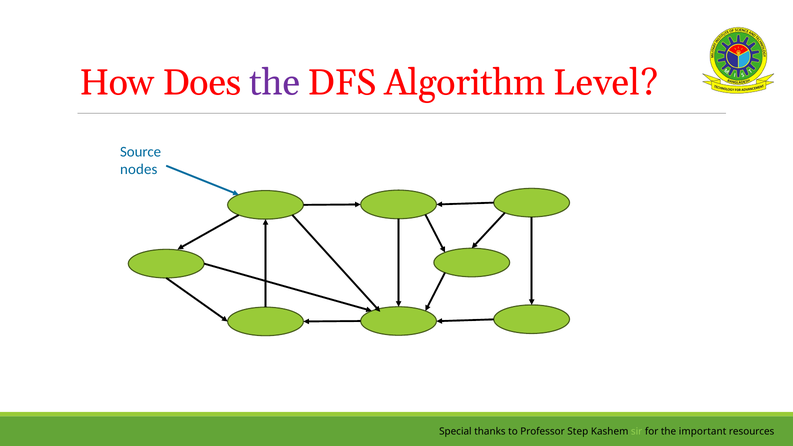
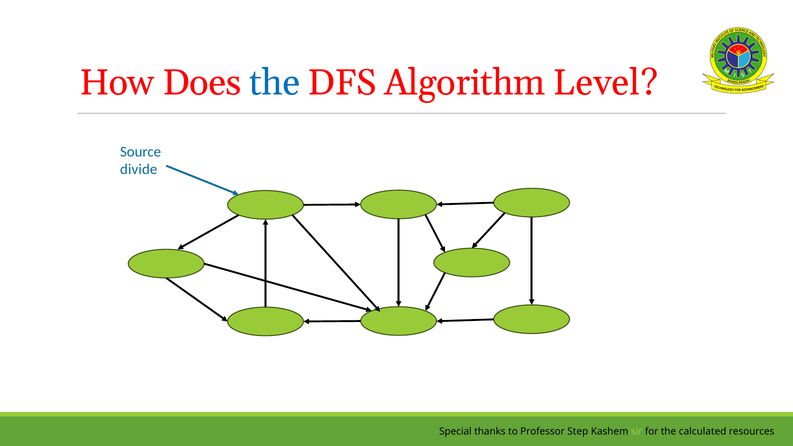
the colour: purple -> blue (275, 83)
nodes: nodes -> divide (139, 170)
important: important -> calculated (703, 432)
